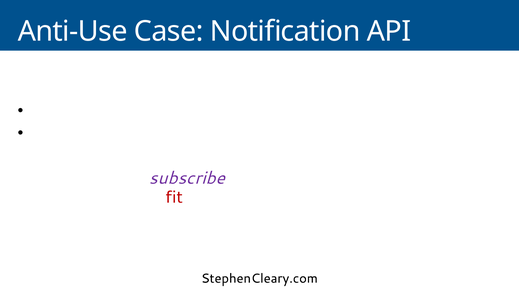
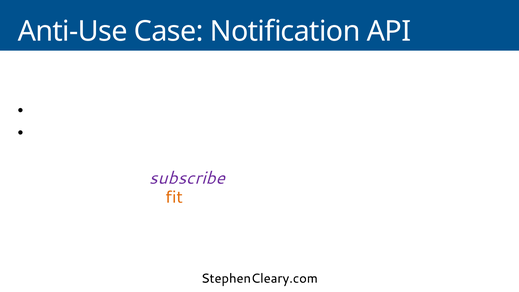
fit colour: red -> orange (174, 197)
